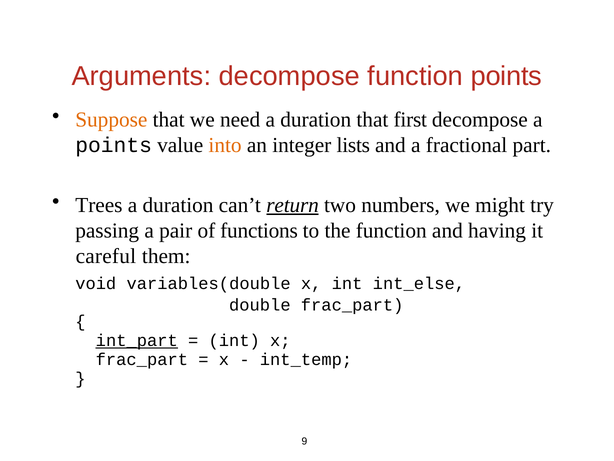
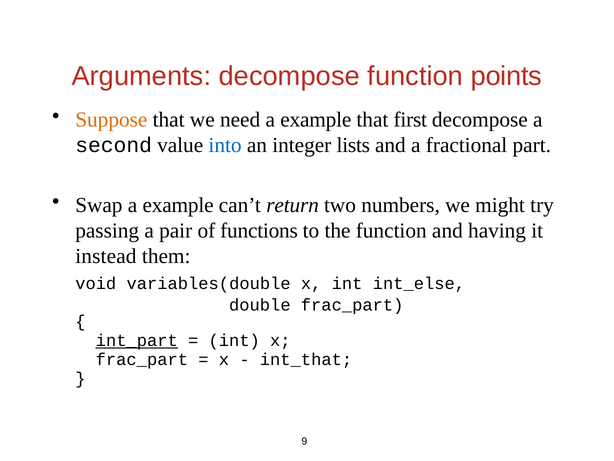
need a duration: duration -> example (316, 120)
points: points -> second (114, 145)
into colour: orange -> blue (225, 145)
Trees: Trees -> Swap (99, 205)
duration: duration -> example (178, 205)
return underline: present -> none (293, 205)
careful: careful -> instead (106, 256)
int_temp: int_temp -> int_that (306, 359)
